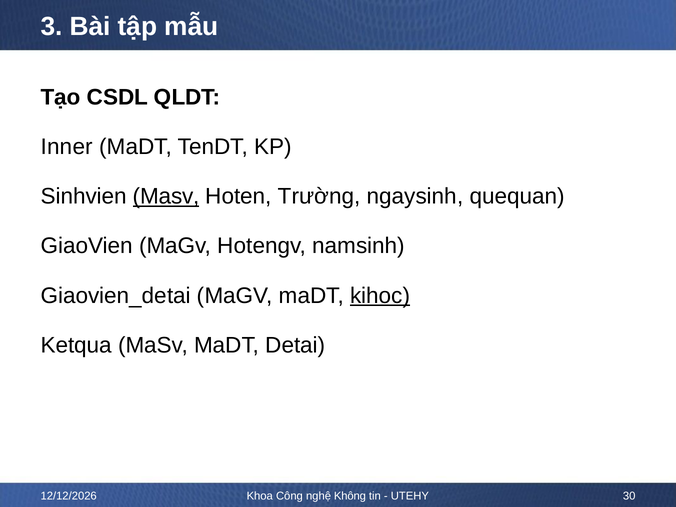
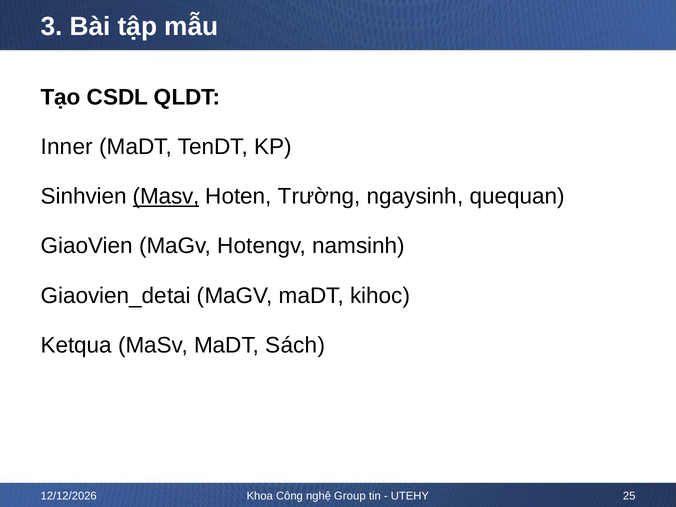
kihoc underline: present -> none (380, 296)
Detai: Detai -> Sách (295, 345)
Không: Không -> Group (350, 496)
30: 30 -> 25 (629, 496)
